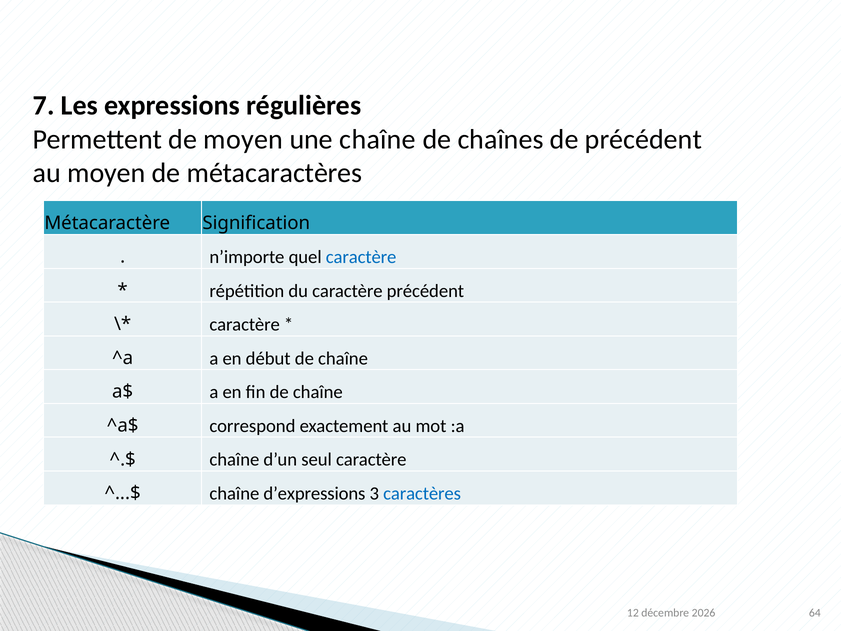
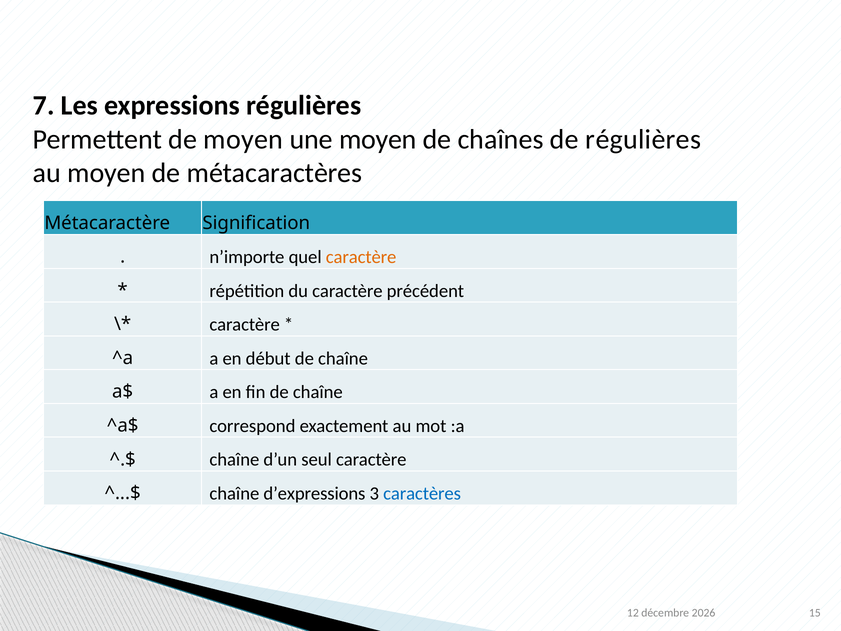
une chaîne: chaîne -> moyen (378, 139)
de précédent: précédent -> régulières (643, 139)
caractère colour: blue -> orange (361, 257)
64: 64 -> 15 (815, 612)
